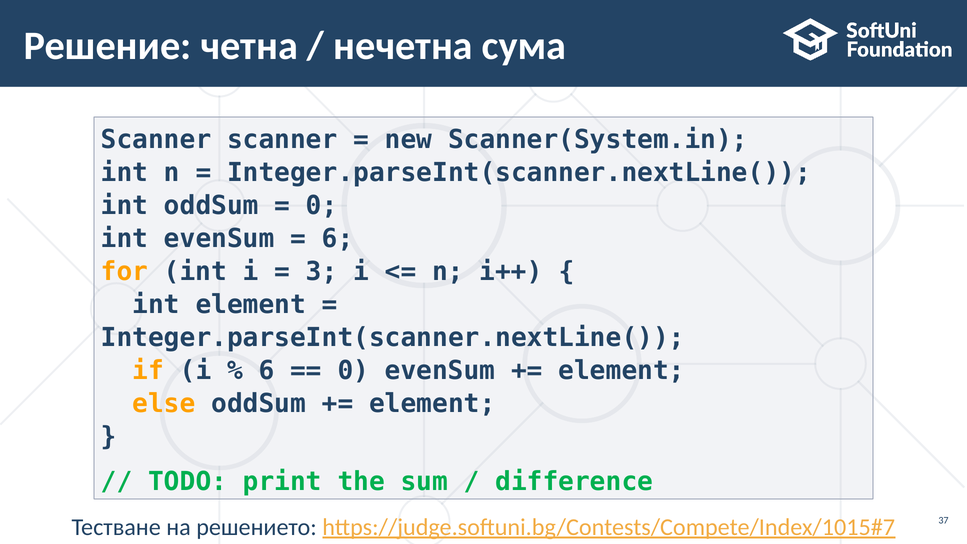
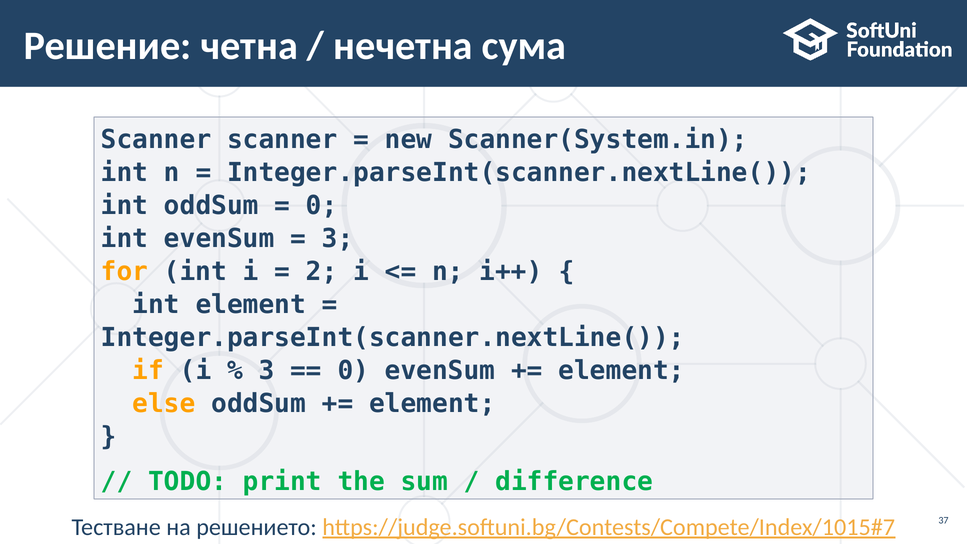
6: 6 -> 3 (338, 239)
3: 3 -> 2 (322, 272)
6: 6 -> 3 (267, 371)
